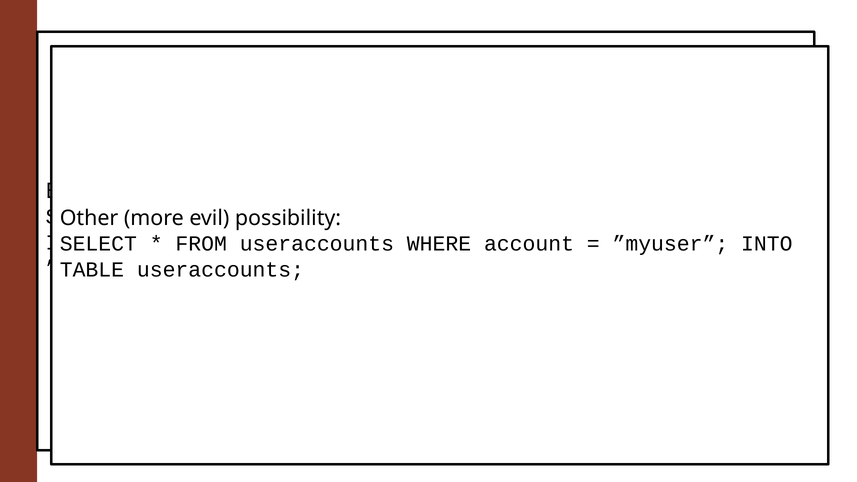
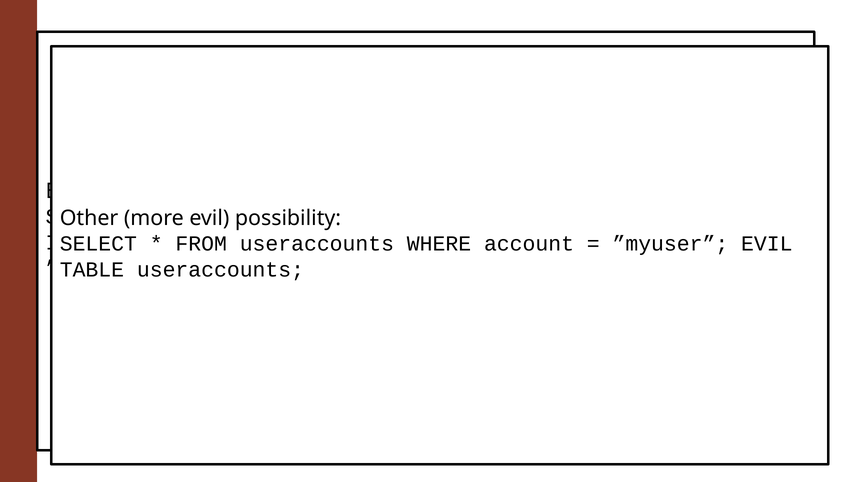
INTO: INTO -> EVIL (767, 244)
